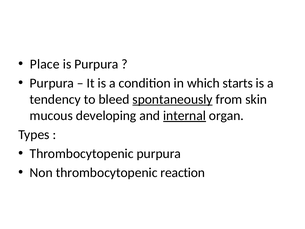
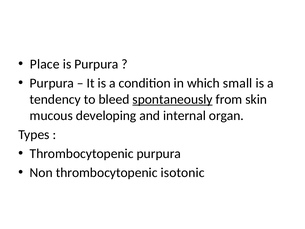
starts: starts -> small (238, 83)
internal underline: present -> none (185, 116)
reaction: reaction -> isotonic (183, 172)
